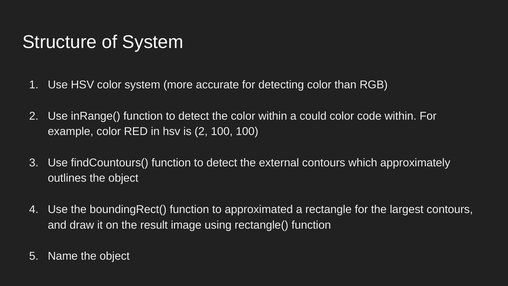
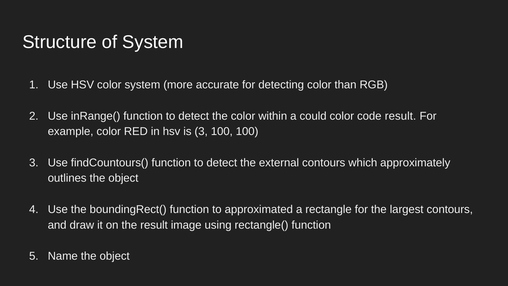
code within: within -> result (400, 116)
is 2: 2 -> 3 (201, 131)
